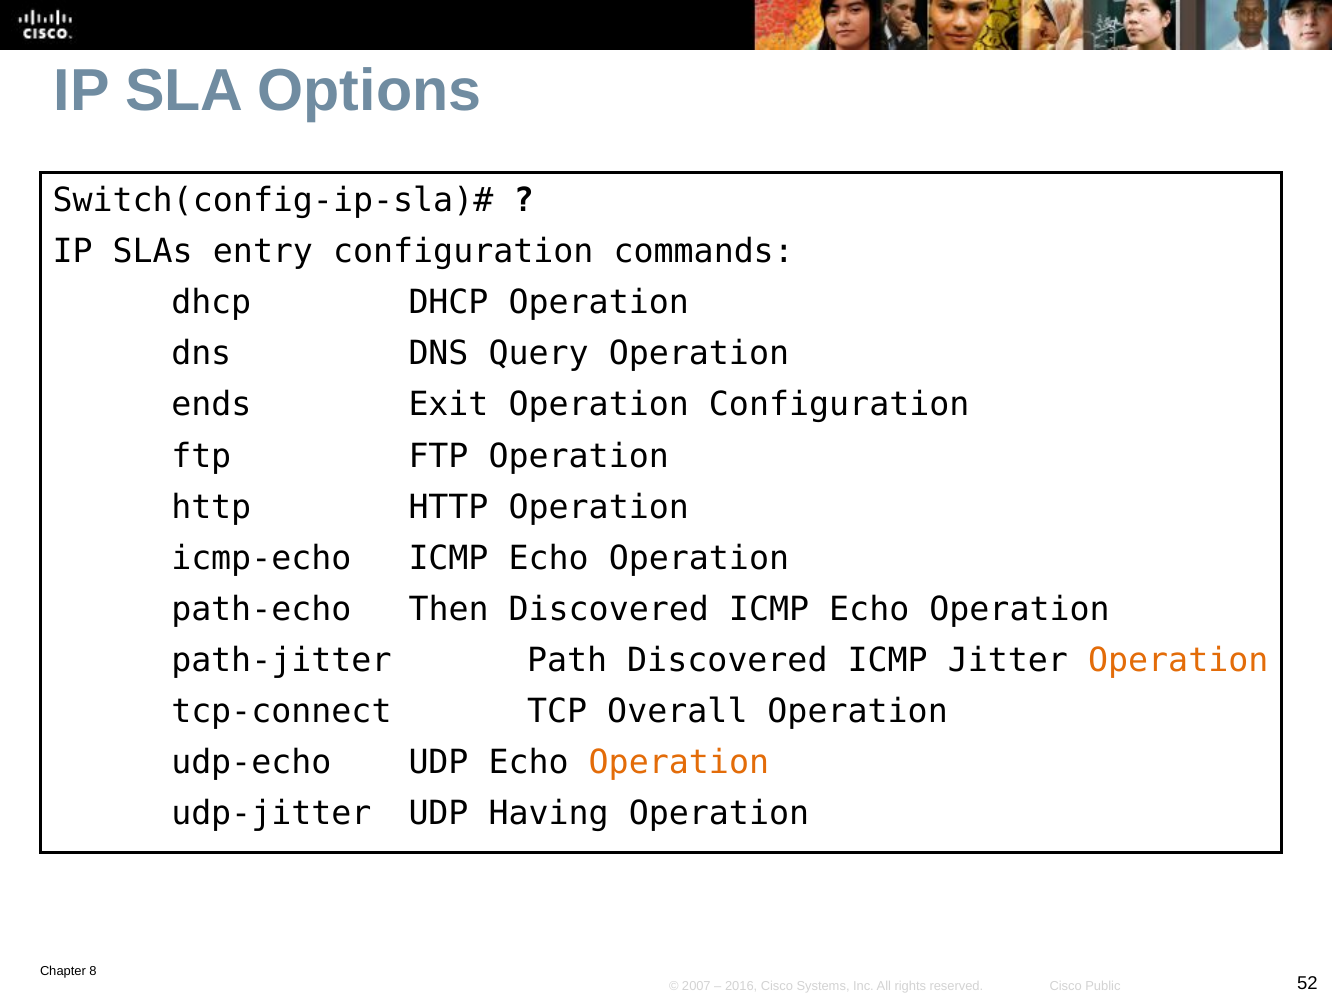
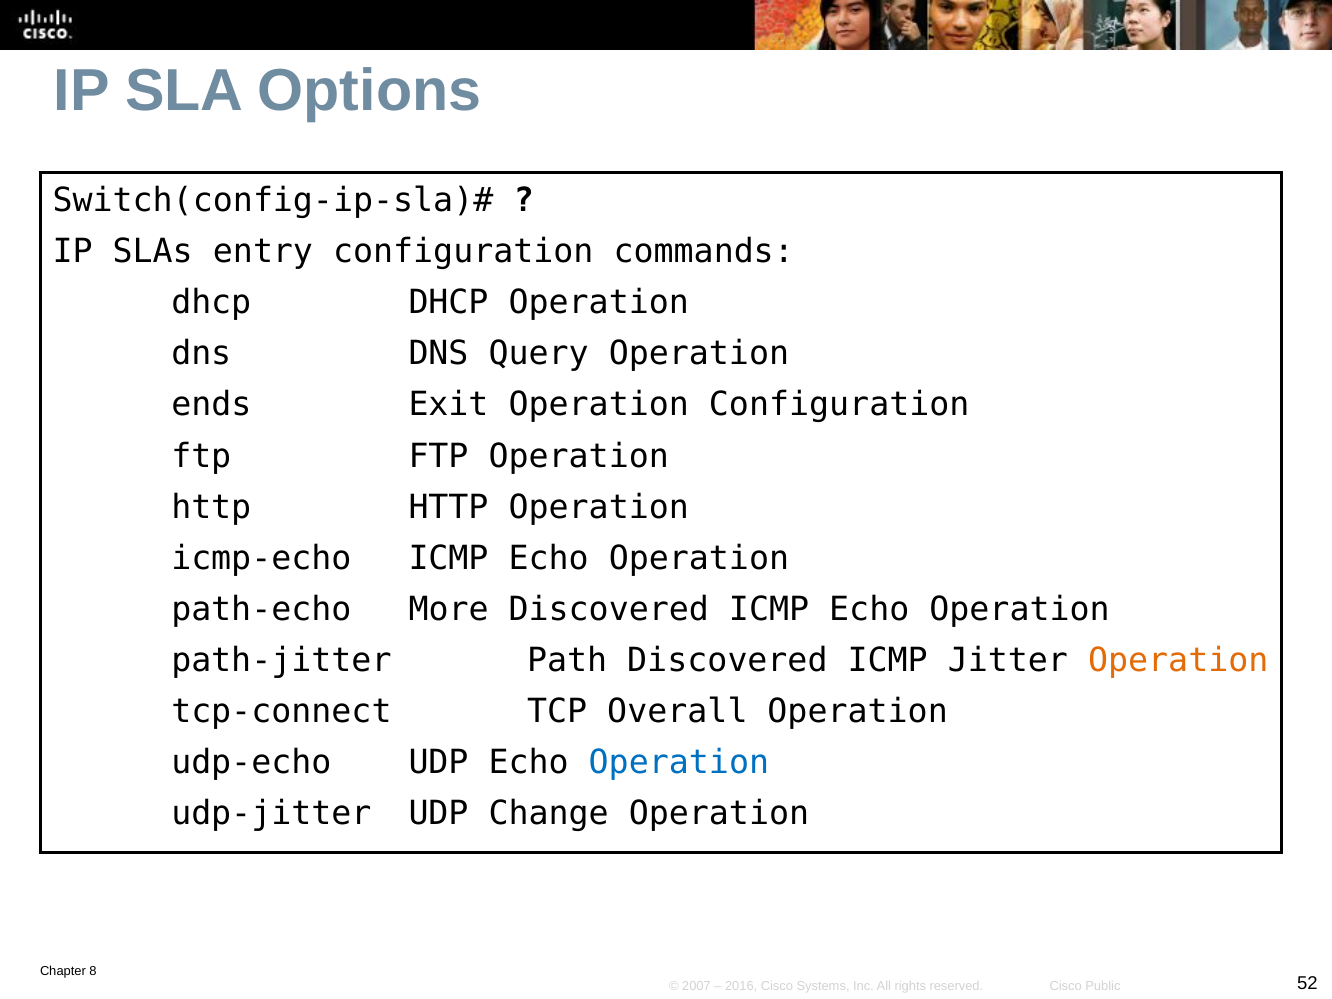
Then: Then -> More (449, 609)
Operation colour: orange -> blue (679, 763)
Having: Having -> Change (549, 814)
